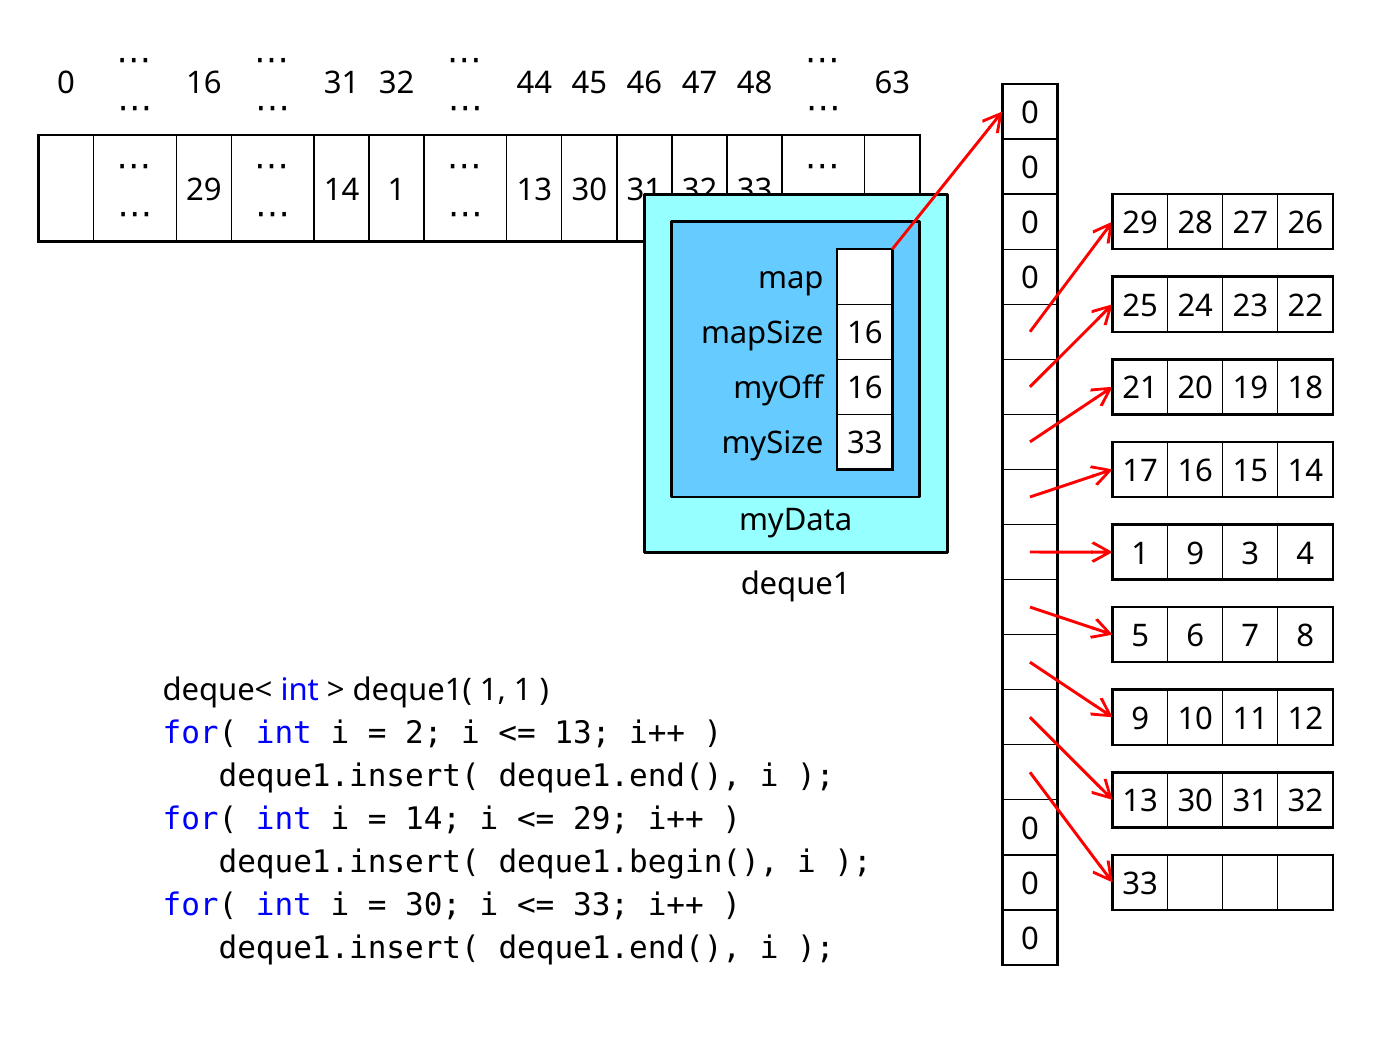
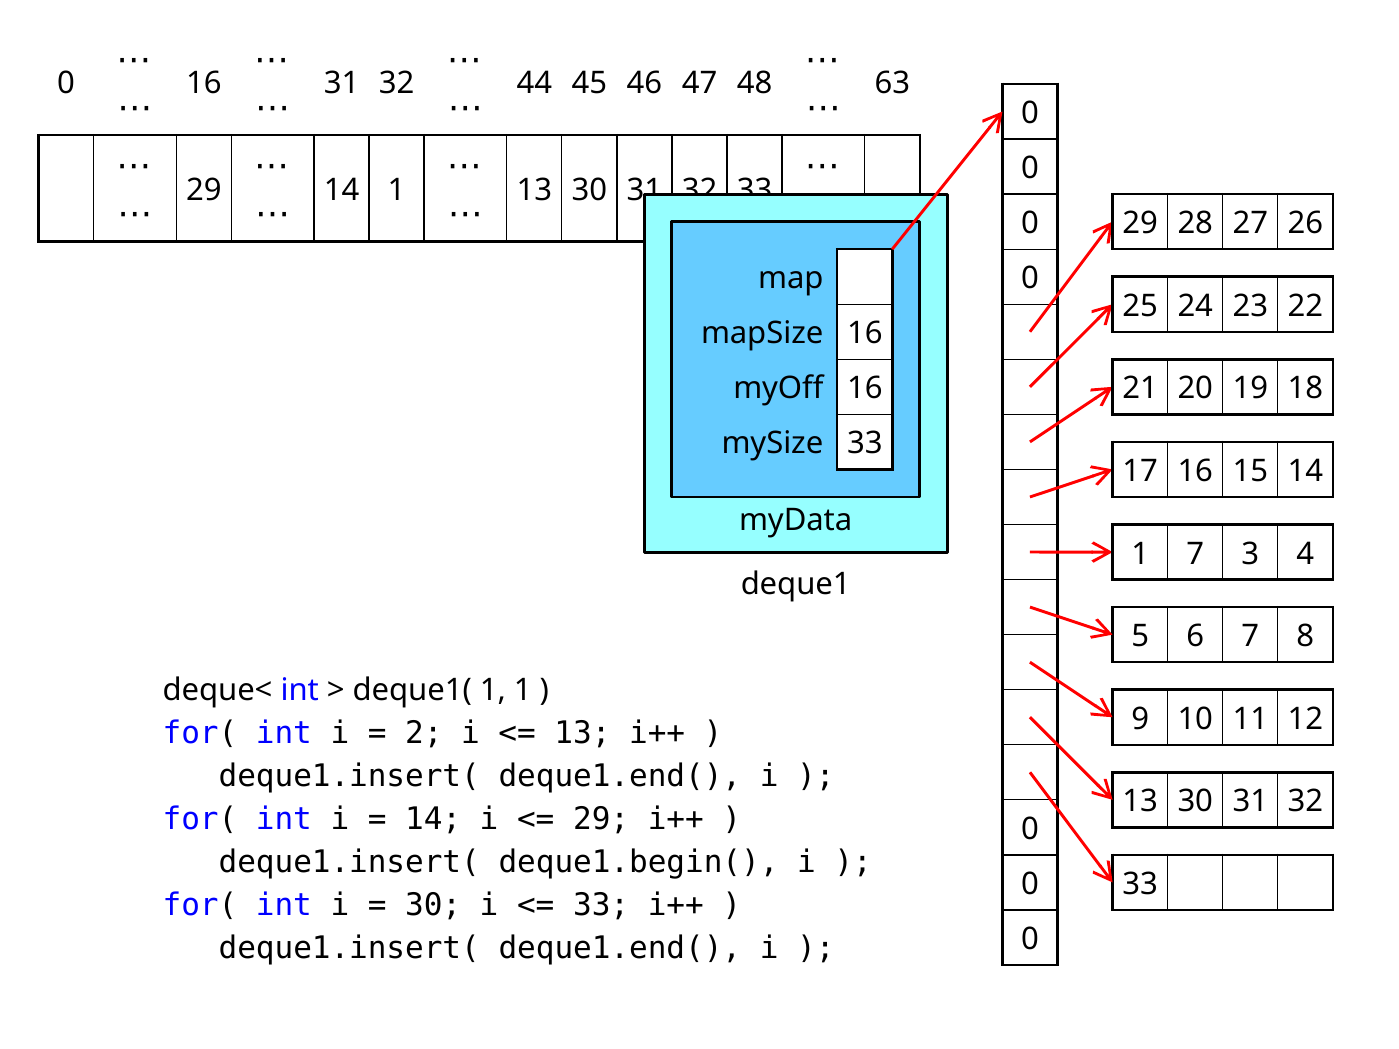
1 9: 9 -> 7 (1195, 554)
